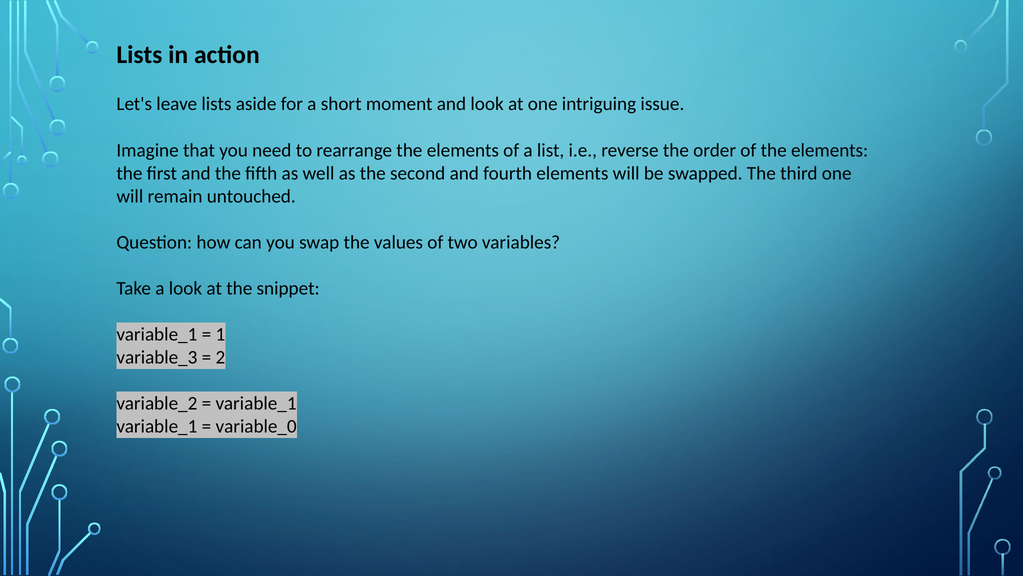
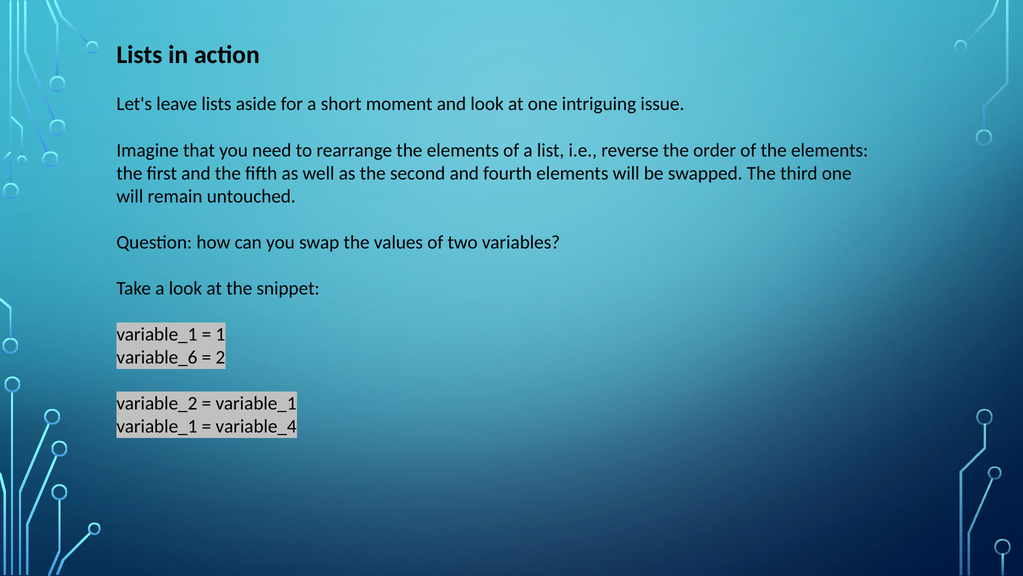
variable_3: variable_3 -> variable_6 (157, 357)
variable_0: variable_0 -> variable_4 (256, 426)
